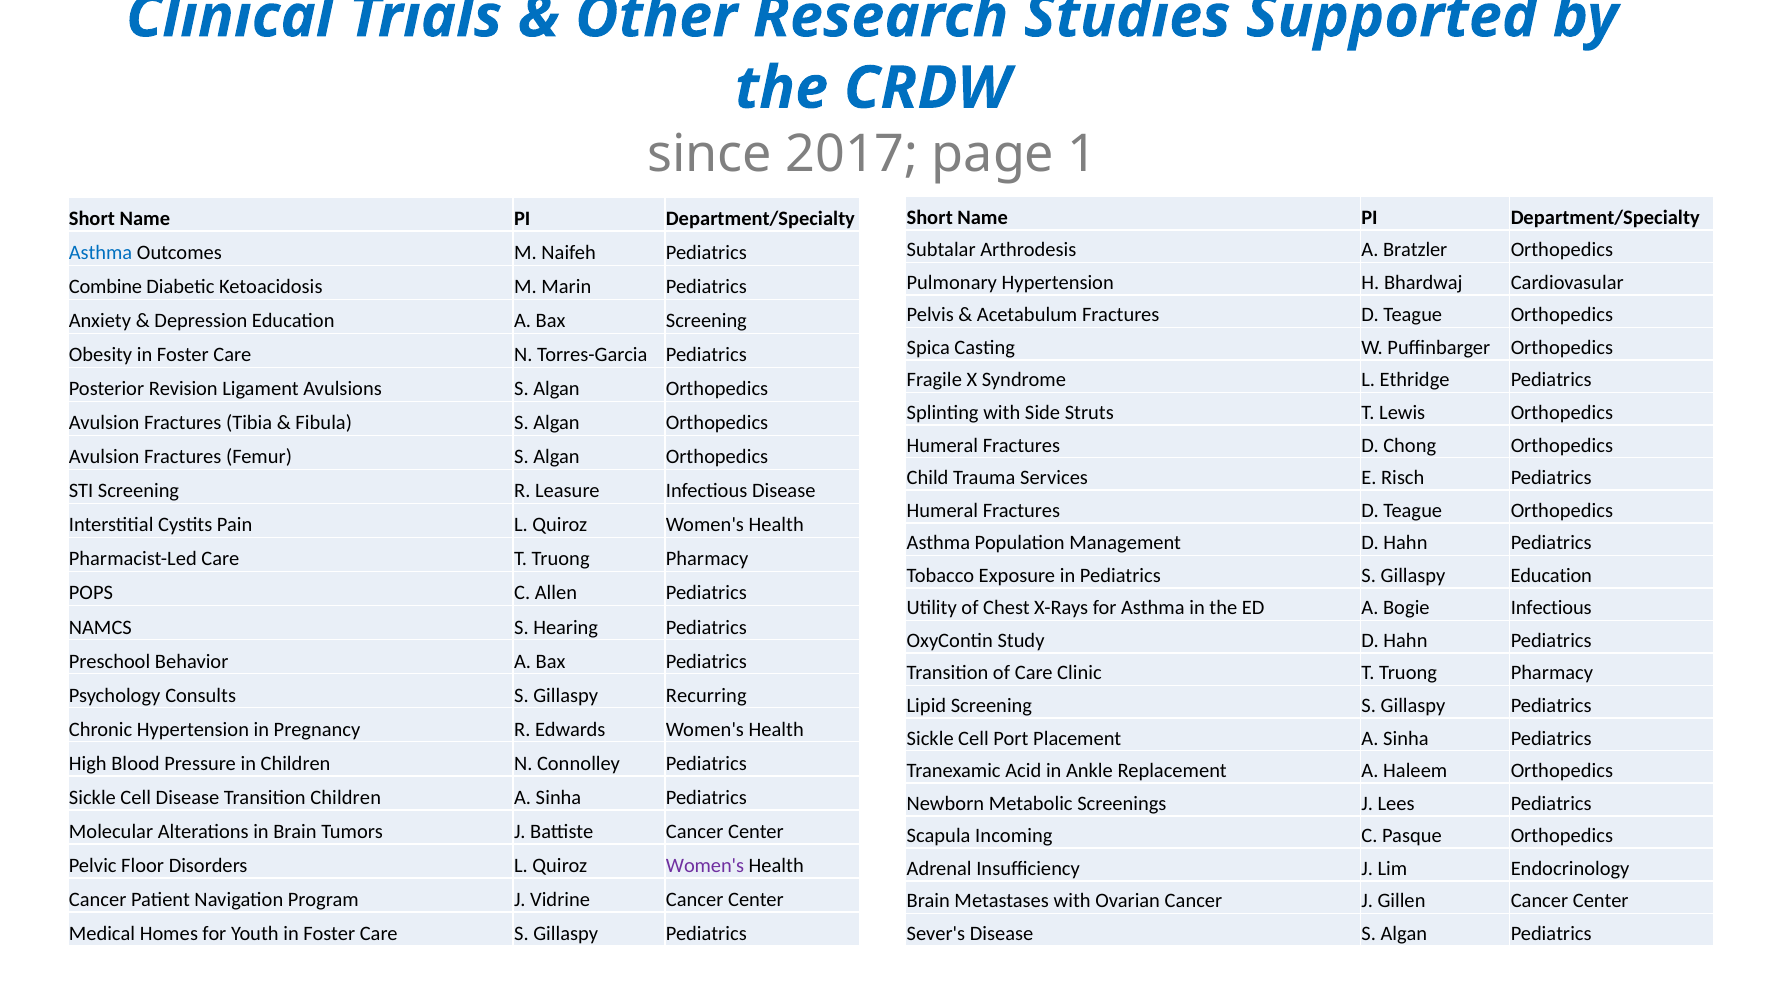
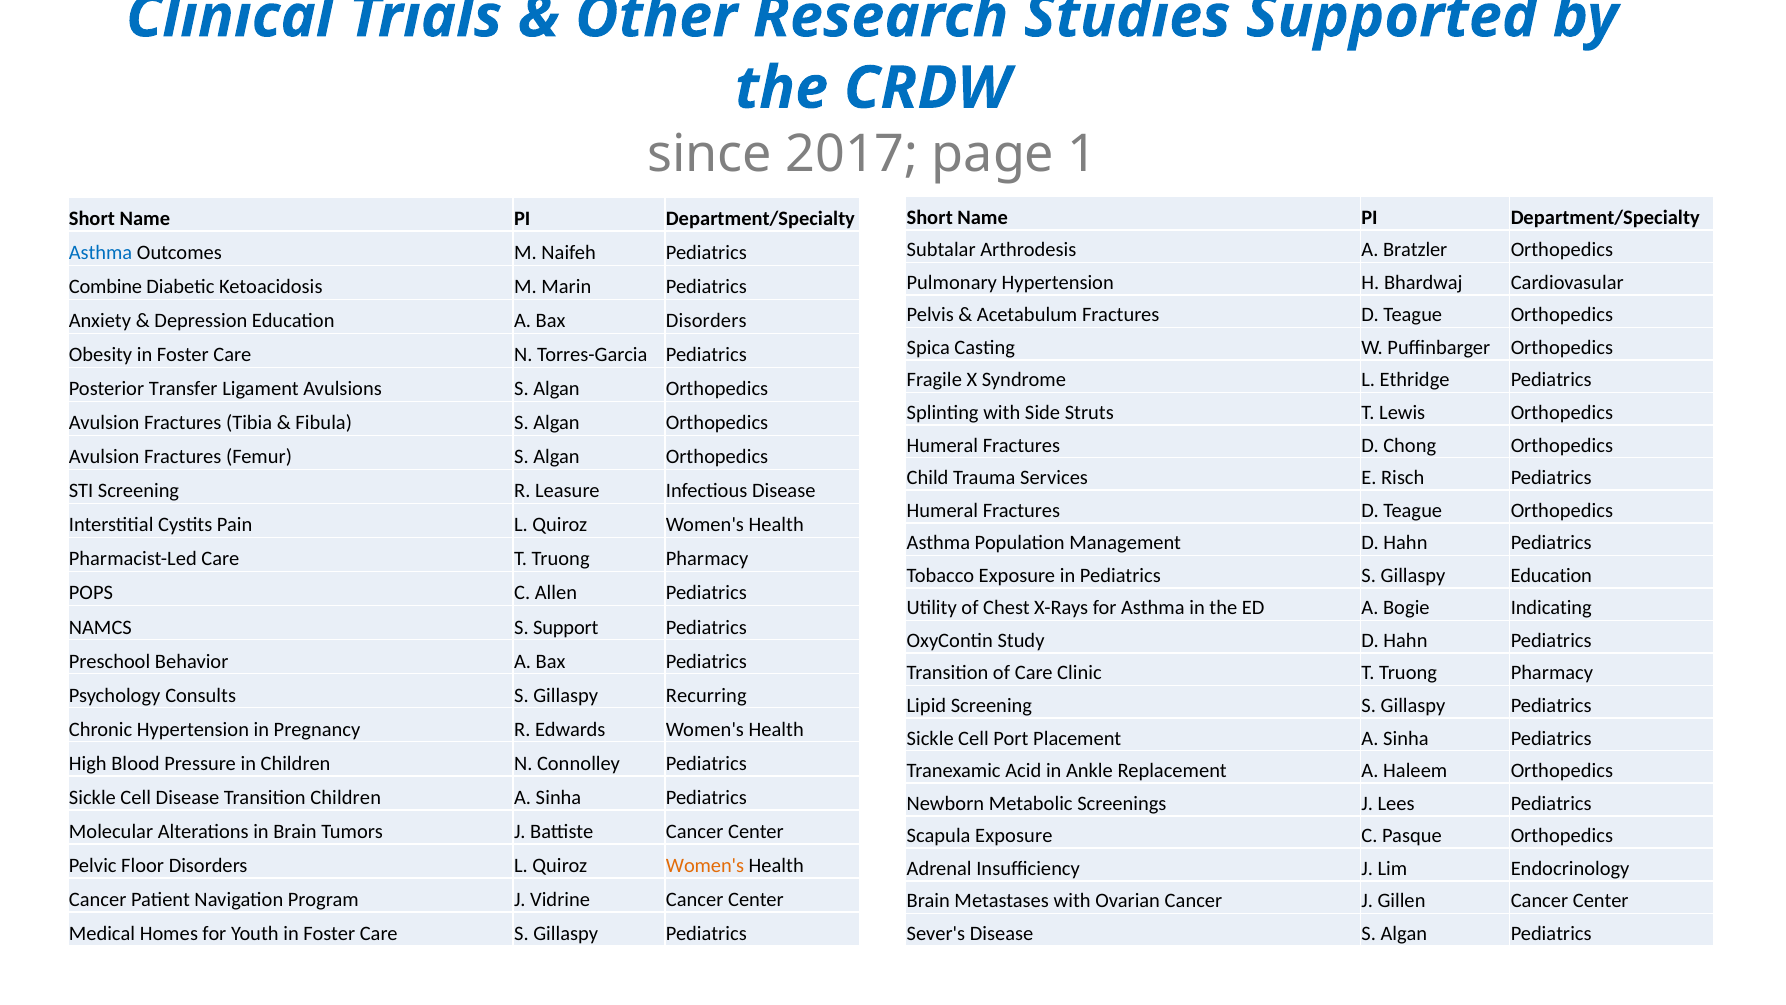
Bax Screening: Screening -> Disorders (706, 321)
Revision: Revision -> Transfer (183, 389)
Bogie Infectious: Infectious -> Indicating (1551, 608)
Hearing: Hearing -> Support (566, 627)
Scapula Incoming: Incoming -> Exposure (1014, 836)
Women's colour: purple -> orange (705, 865)
